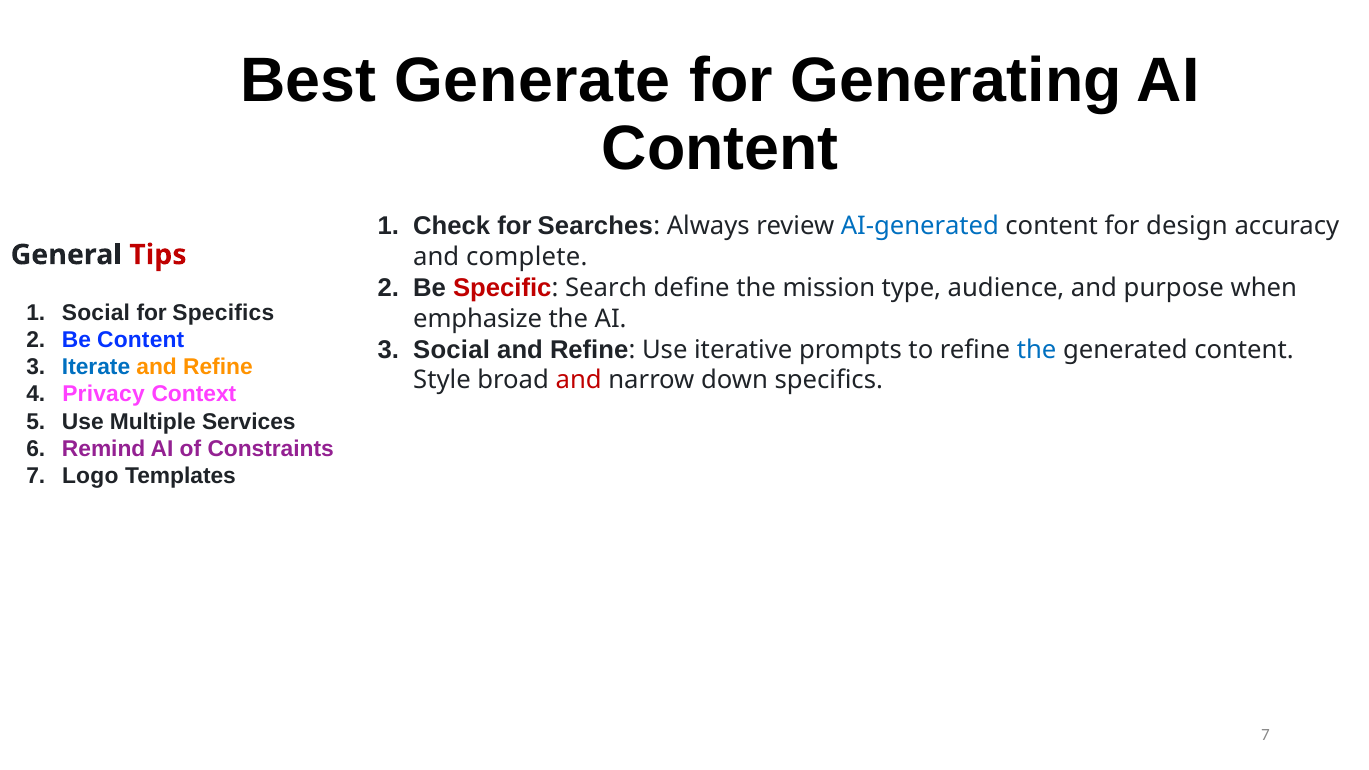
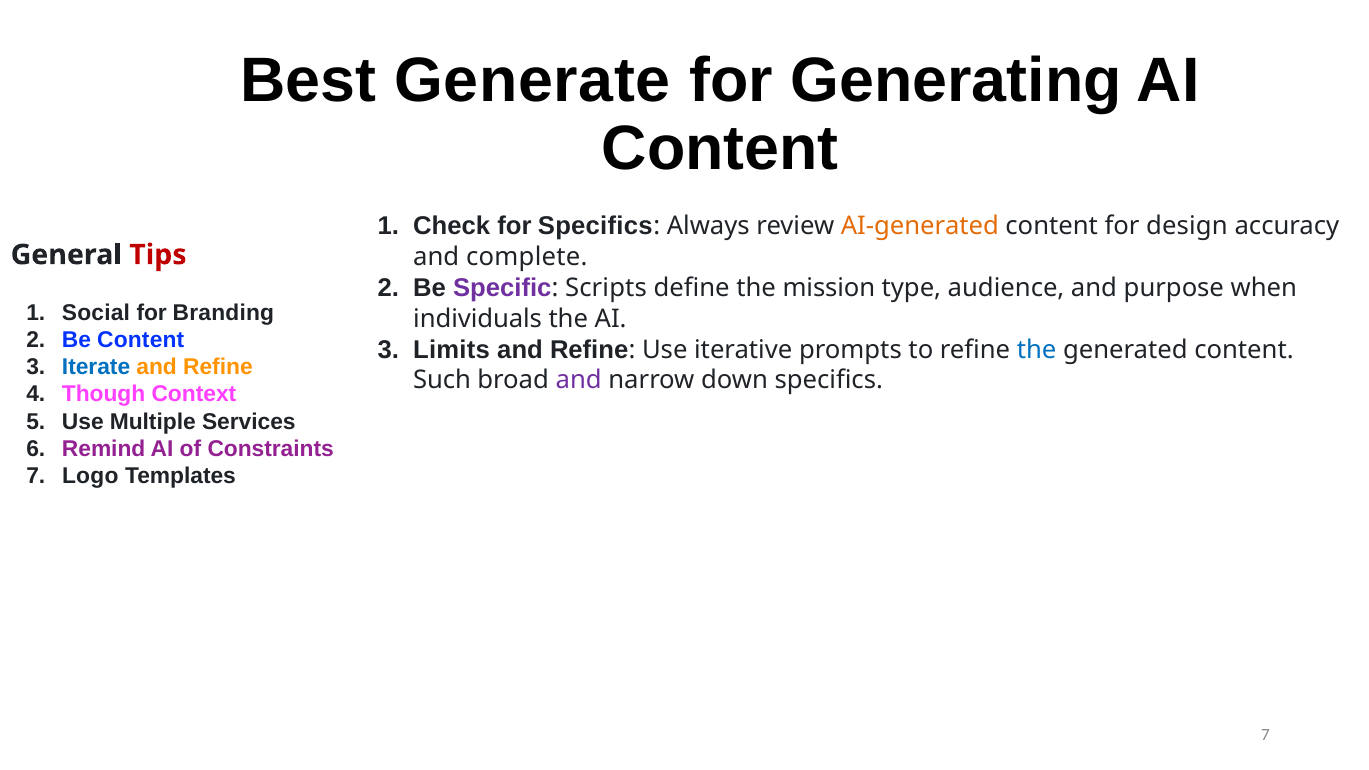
for Searches: Searches -> Specifics (595, 226)
AI-generated colour: blue -> orange (920, 226)
Specific colour: red -> purple (502, 288)
Search: Search -> Scripts (606, 288)
for Specifics: Specifics -> Branding (223, 313)
emphasize: emphasize -> individuals (478, 319)
Social: Social -> Limits (452, 350)
Style: Style -> Such (442, 380)
and colour: red -> purple (579, 380)
Privacy: Privacy -> Though (104, 394)
